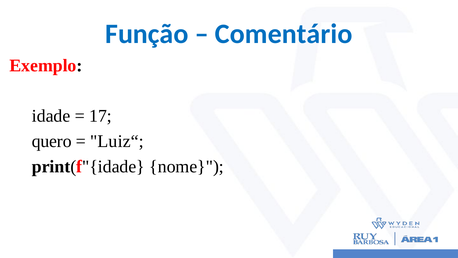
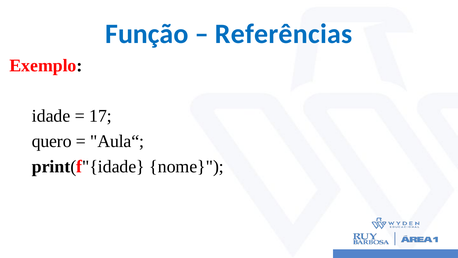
Comentário: Comentário -> Referências (284, 34)
Luiz“: Luiz“ -> Aula“ (117, 141)
